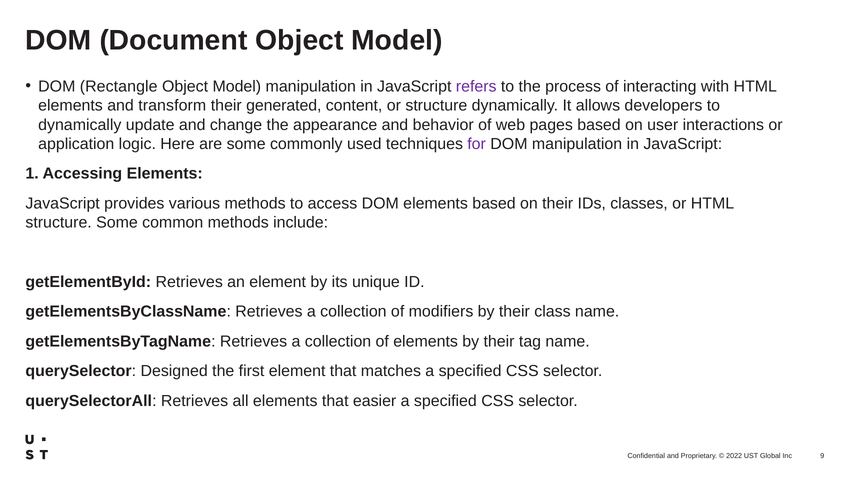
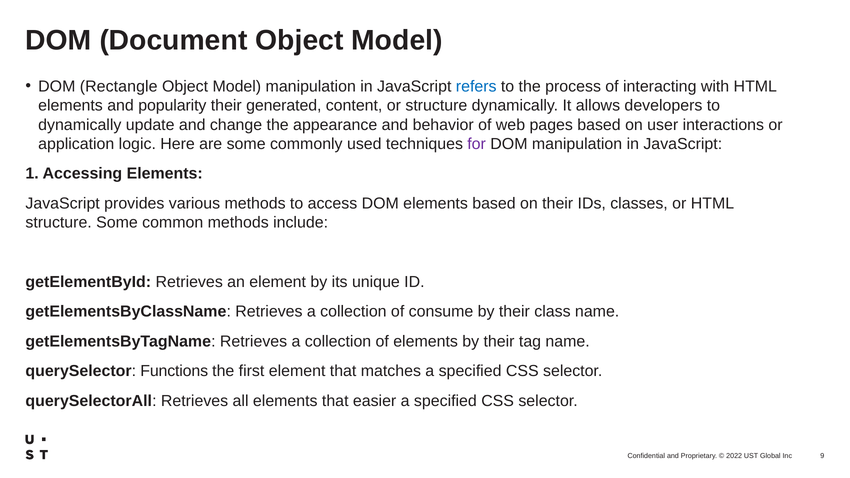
refers colour: purple -> blue (476, 87)
transform: transform -> popularity (172, 106)
modifiers: modifiers -> consume (441, 312)
Designed: Designed -> Functions (174, 371)
